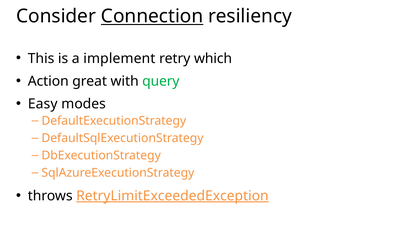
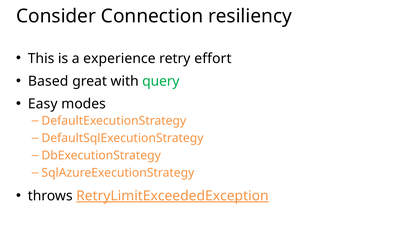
Connection underline: present -> none (152, 16)
implement: implement -> experience (119, 58)
which: which -> effort (213, 58)
Action: Action -> Based (48, 81)
